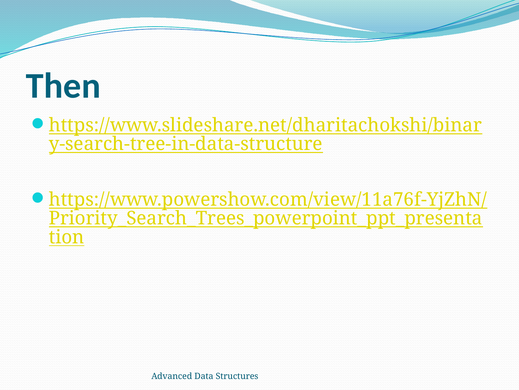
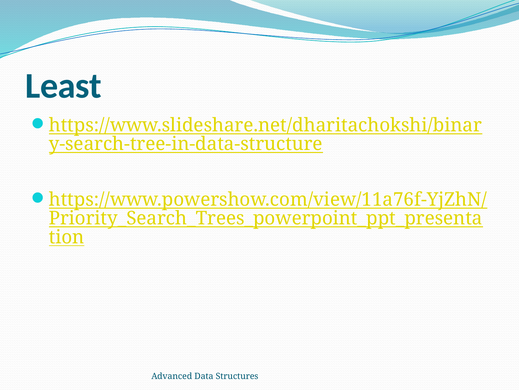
Then: Then -> Least (64, 86)
